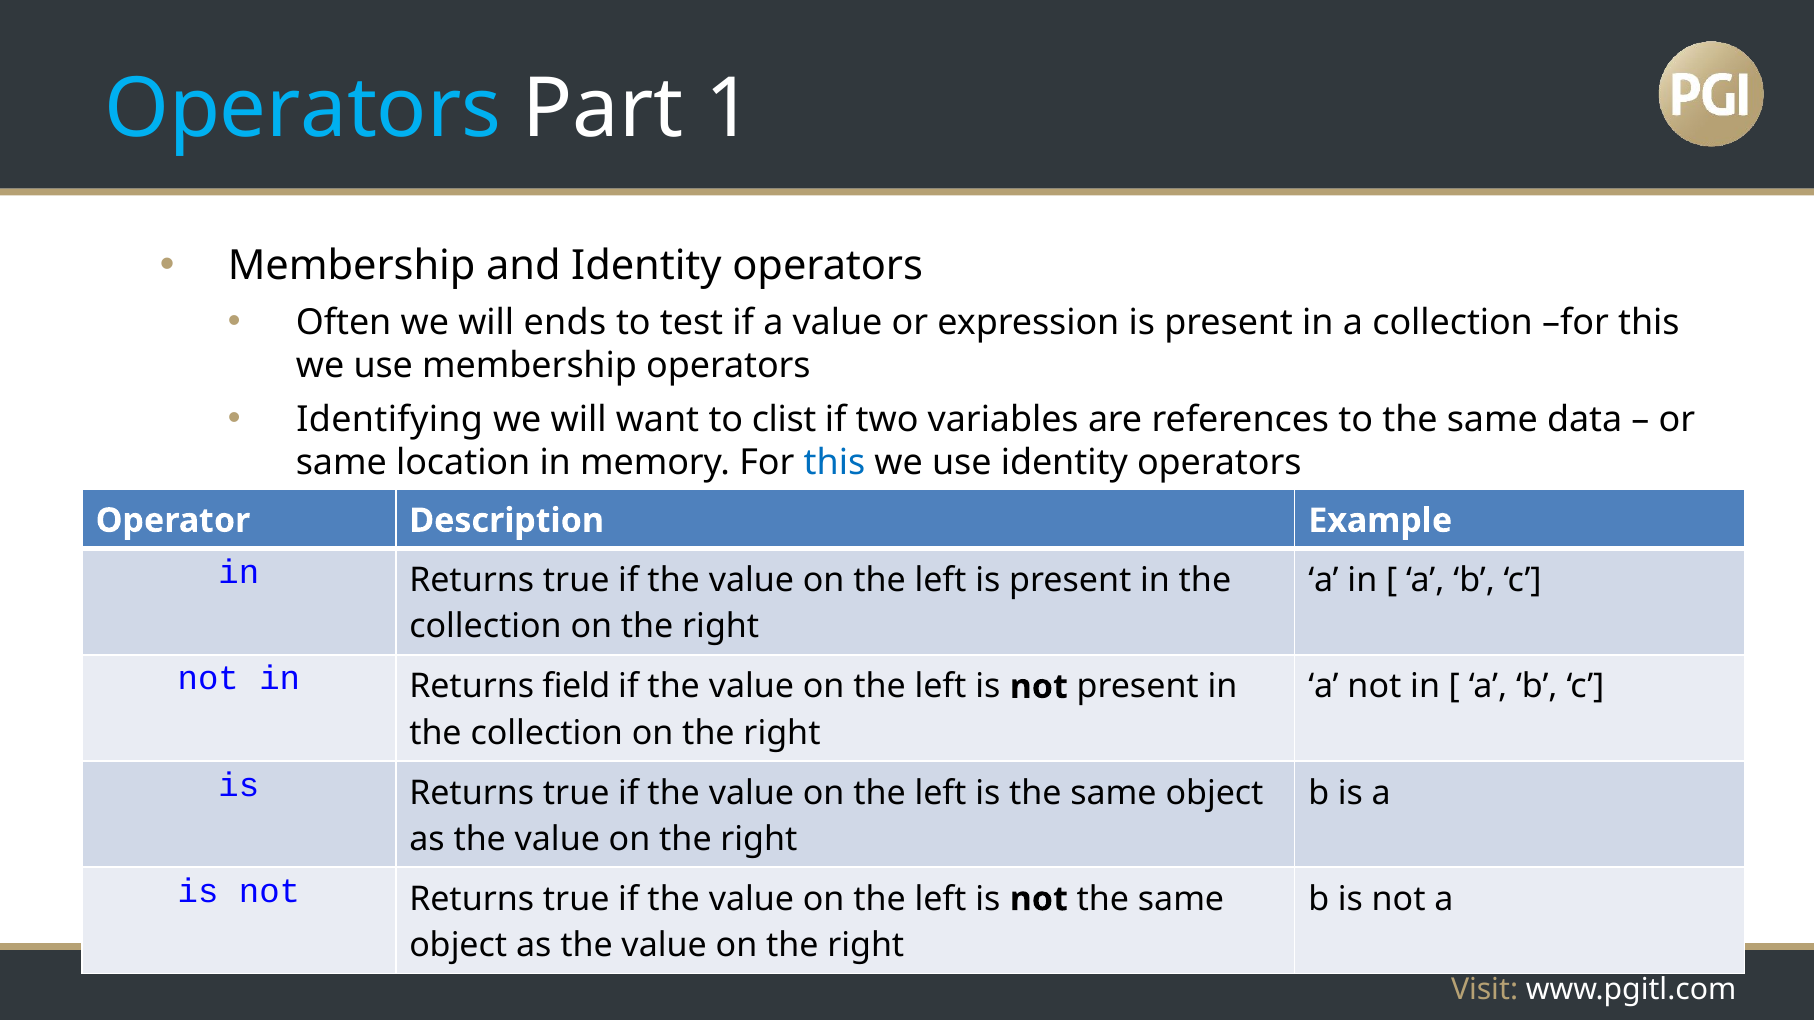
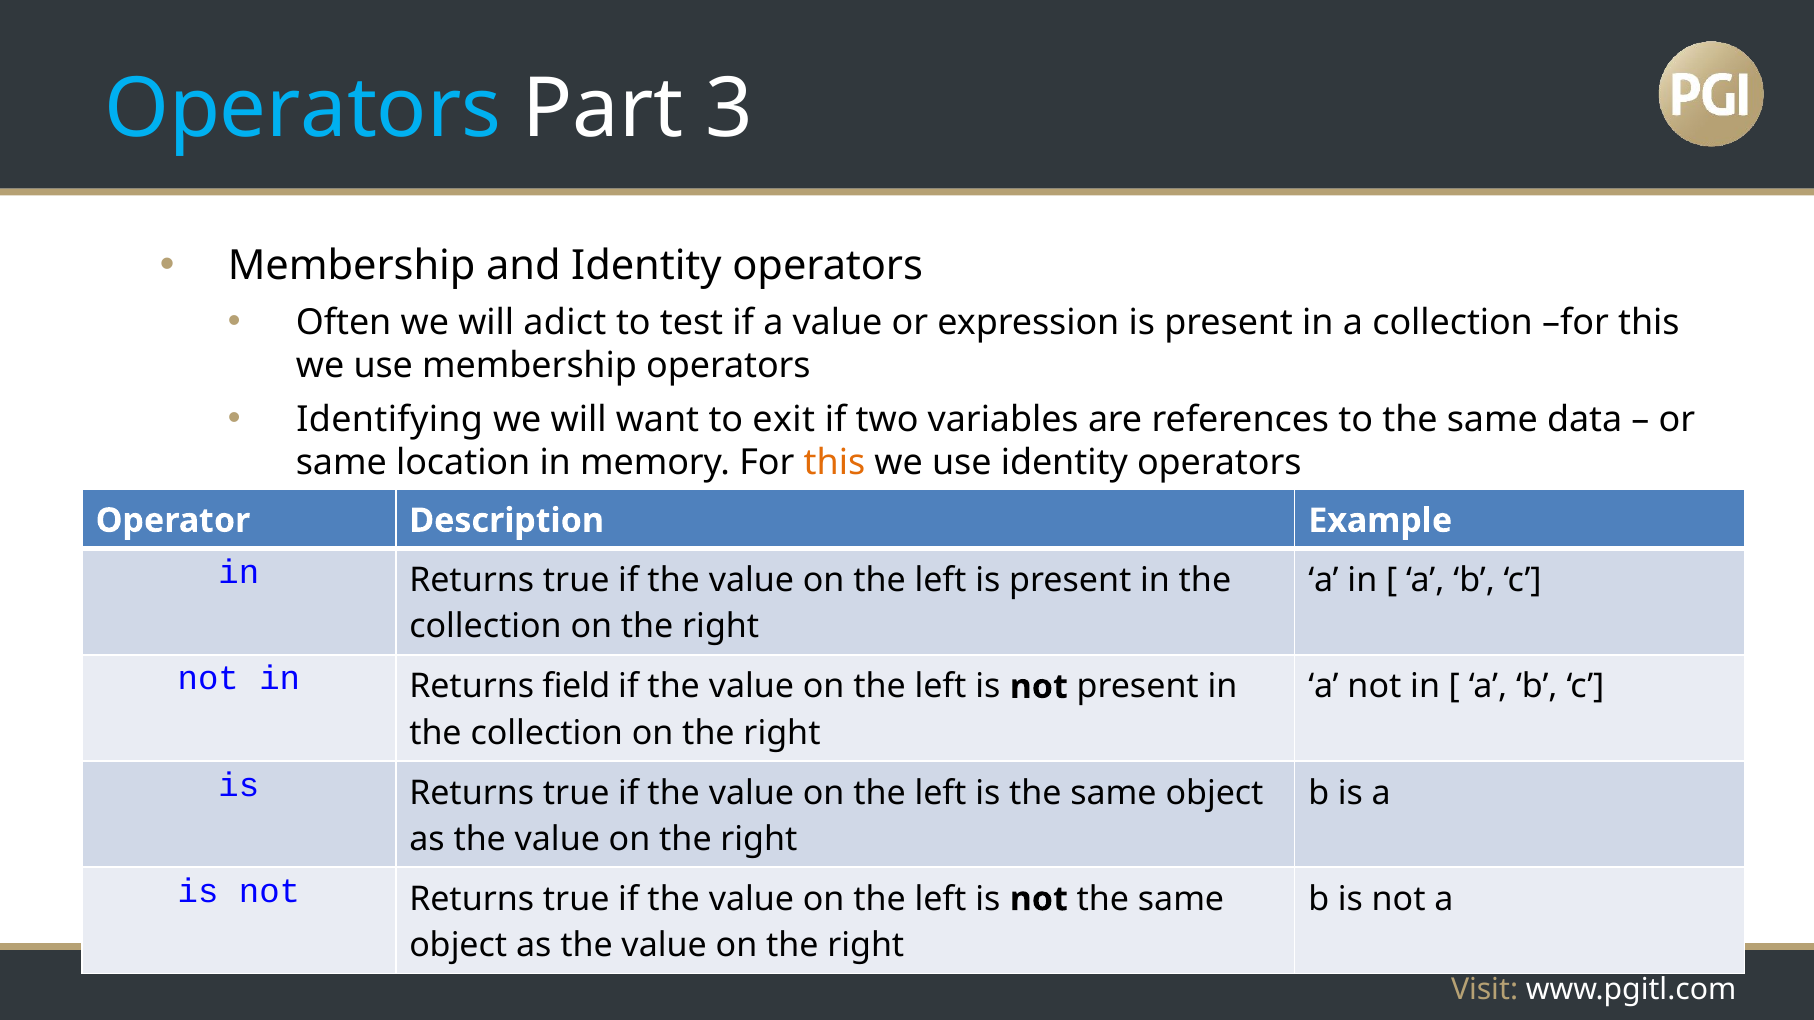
1: 1 -> 3 (729, 110)
ends: ends -> adict (565, 323)
clist: clist -> exit (784, 420)
this colour: blue -> orange (835, 463)
